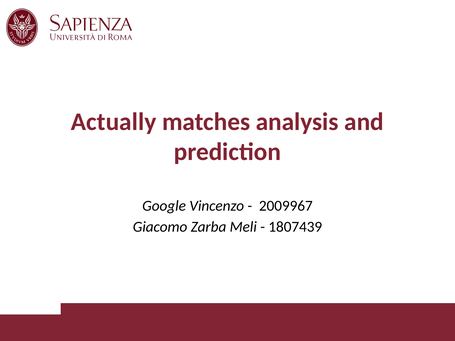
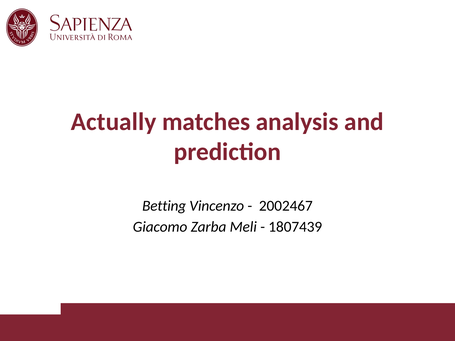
Google: Google -> Betting (164, 206)
2009967: 2009967 -> 2002467 (286, 206)
